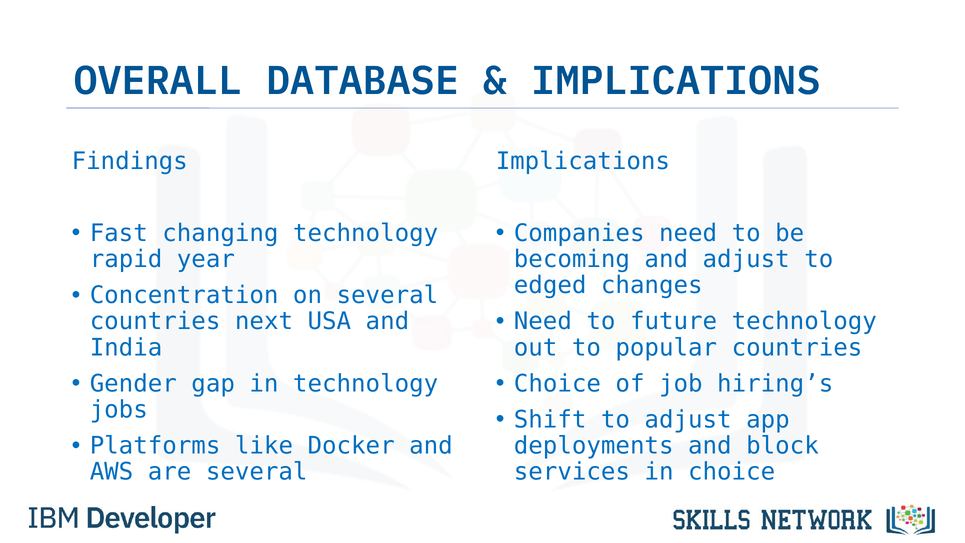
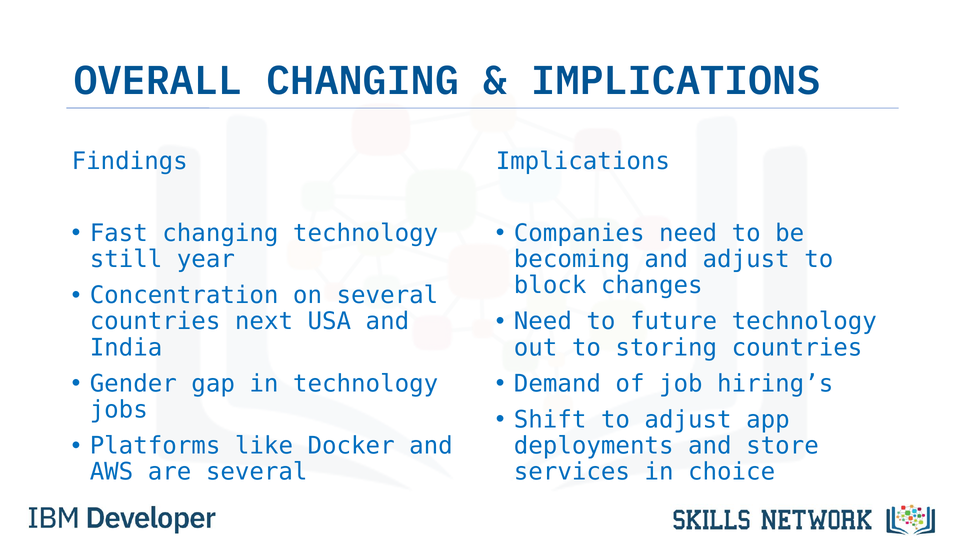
OVERALL DATABASE: DATABASE -> CHANGING (363, 81)
rapid: rapid -> still (126, 259)
edged: edged -> block (550, 285)
popular: popular -> storing (666, 347)
Choice: Choice -> Demand (557, 384)
block: block -> store (782, 446)
